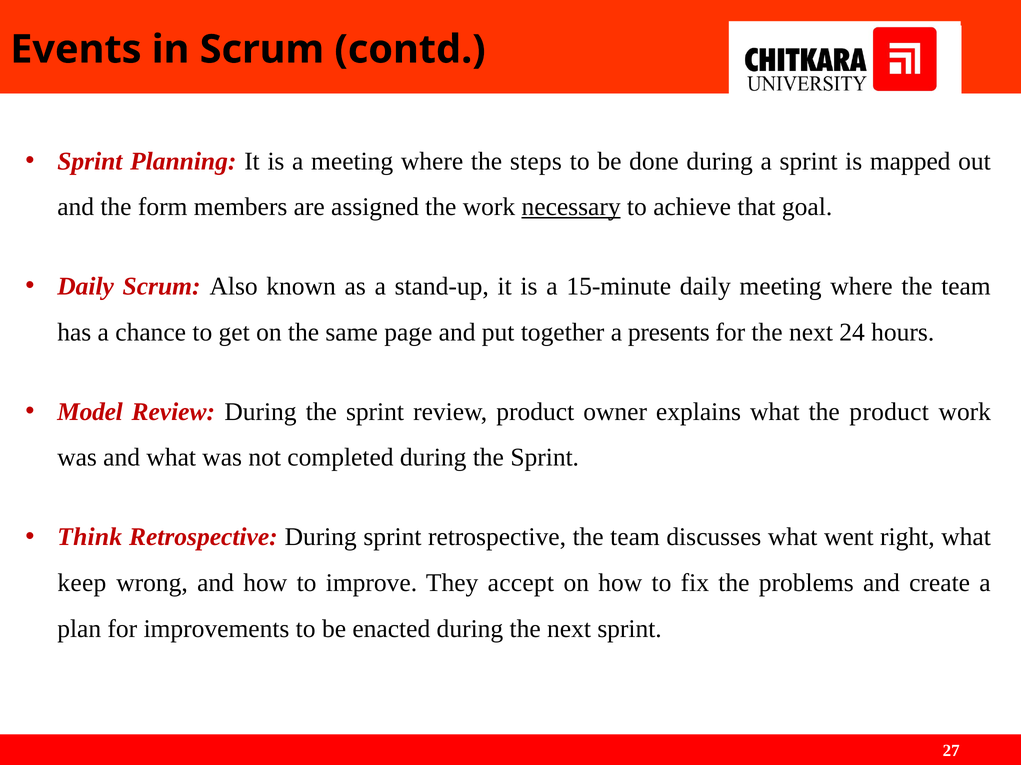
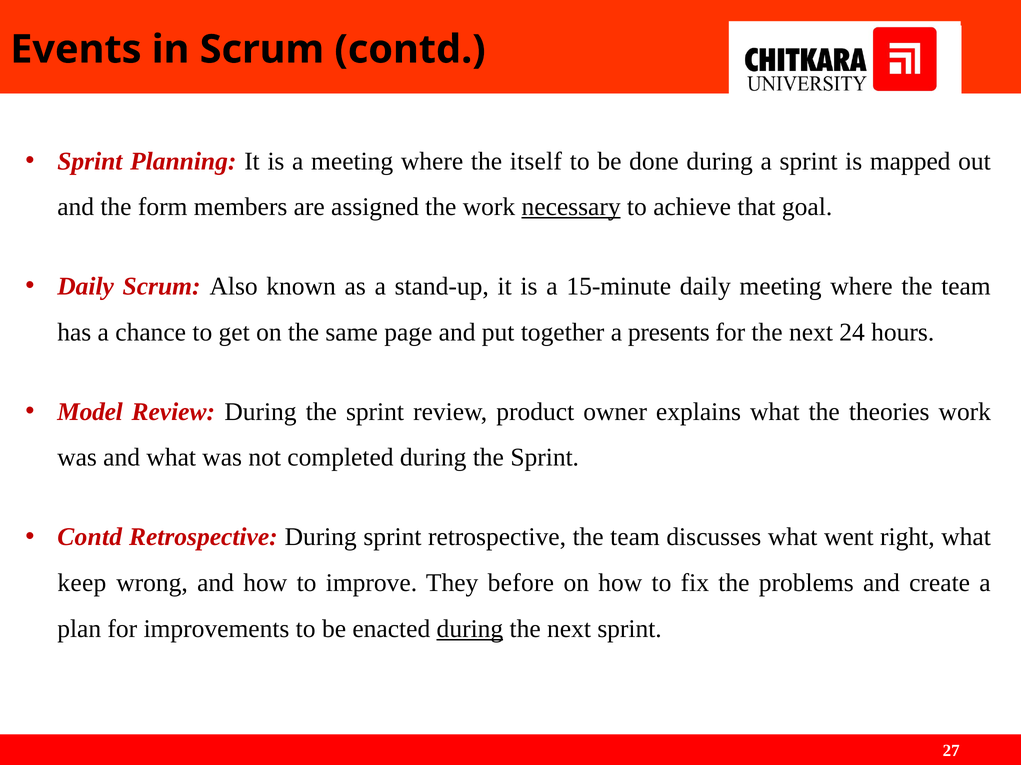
steps: steps -> itself (536, 161)
the product: product -> theories (889, 412)
Think: Think -> Contd (90, 537)
accept: accept -> before (521, 583)
during underline: none -> present (470, 629)
